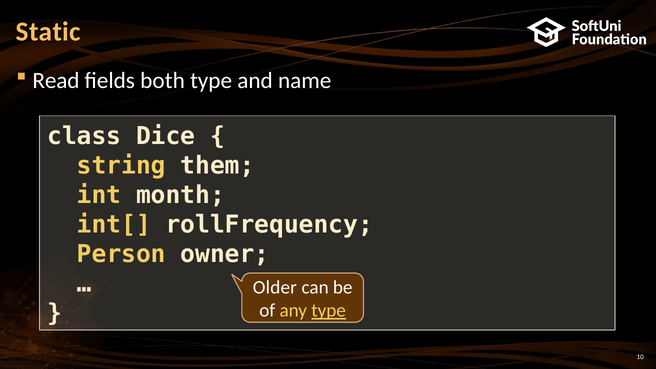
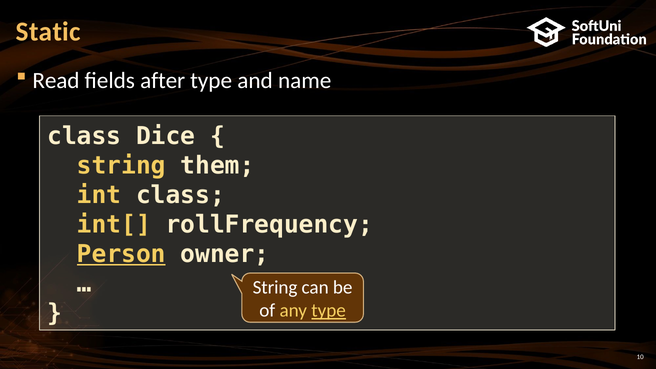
both: both -> after (163, 81)
int month: month -> class (180, 195)
Person underline: none -> present (121, 254)
Older: Older -> String (275, 288)
